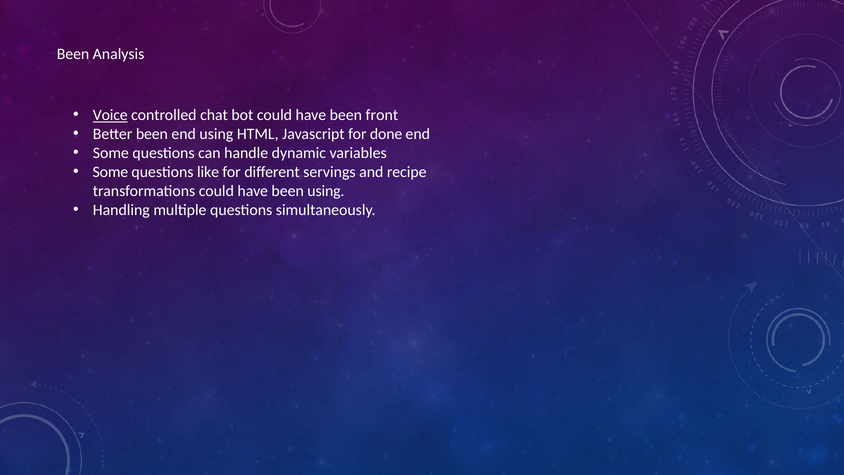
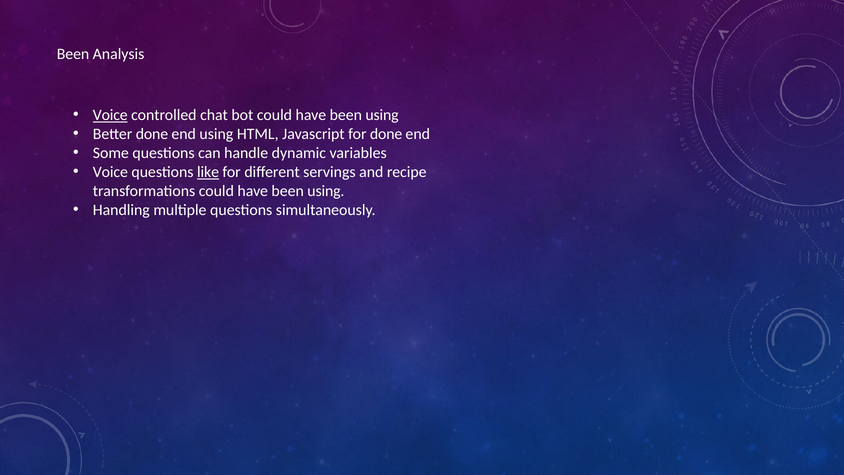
front: front -> using (382, 115)
Better been: been -> done (152, 134)
Some: Some -> Voice (110, 172)
like underline: none -> present (208, 172)
